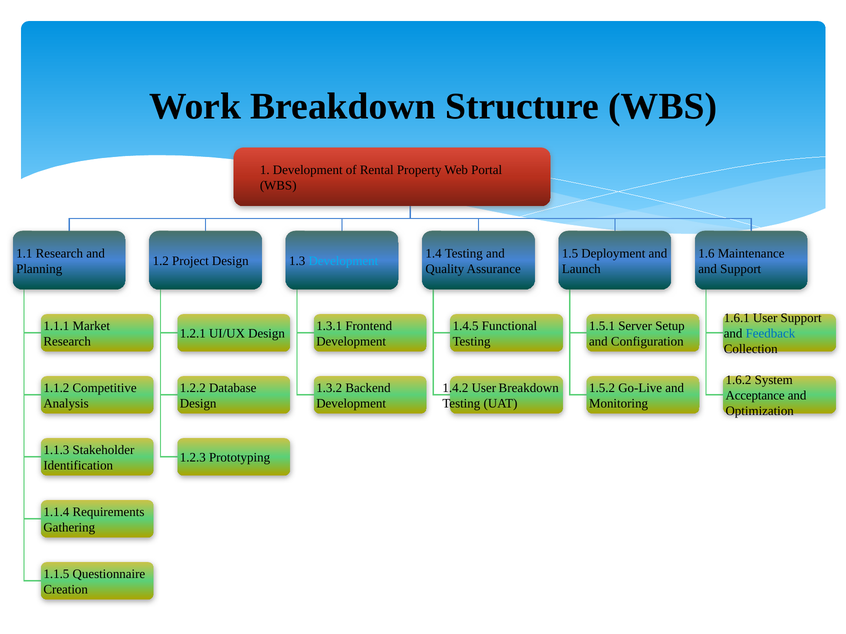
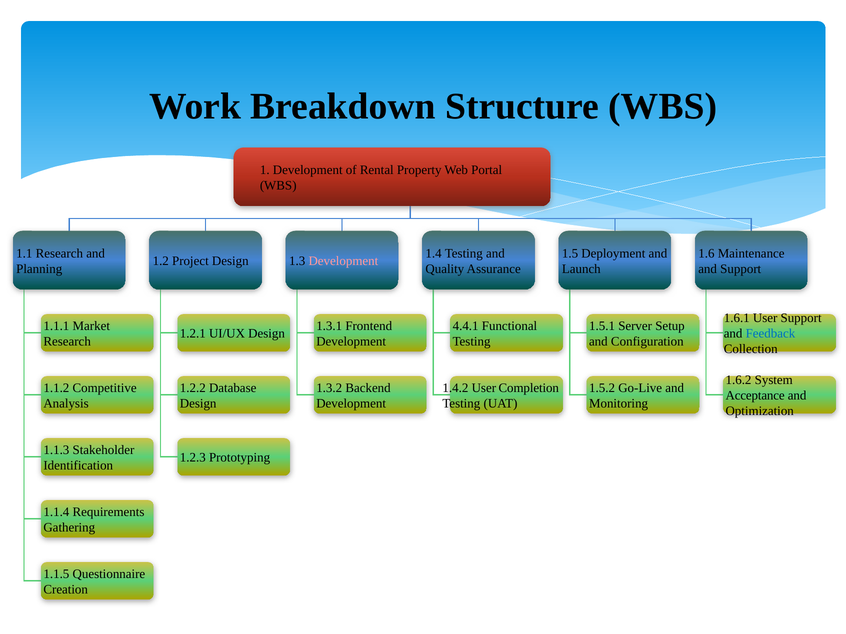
Development colour: light blue -> pink (343, 261)
1.4.5: 1.4.5 -> 4.4.1 (466, 326)
User Breakdown: Breakdown -> Completion (529, 388)
